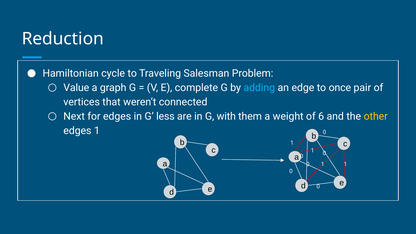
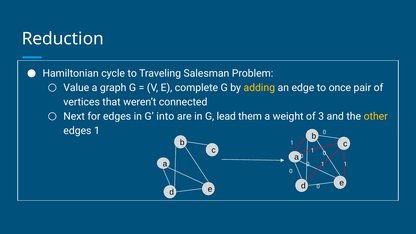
adding colour: light blue -> yellow (259, 88)
less: less -> into (165, 116)
with: with -> lead (226, 116)
6: 6 -> 3 (321, 116)
